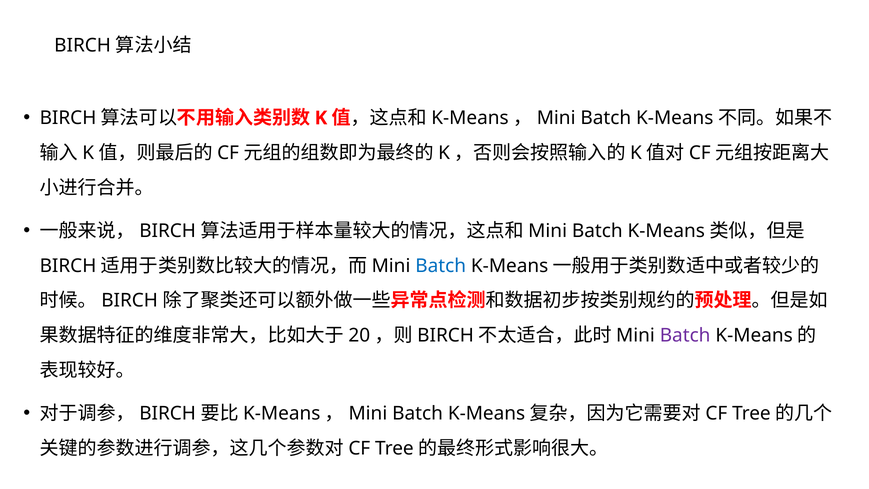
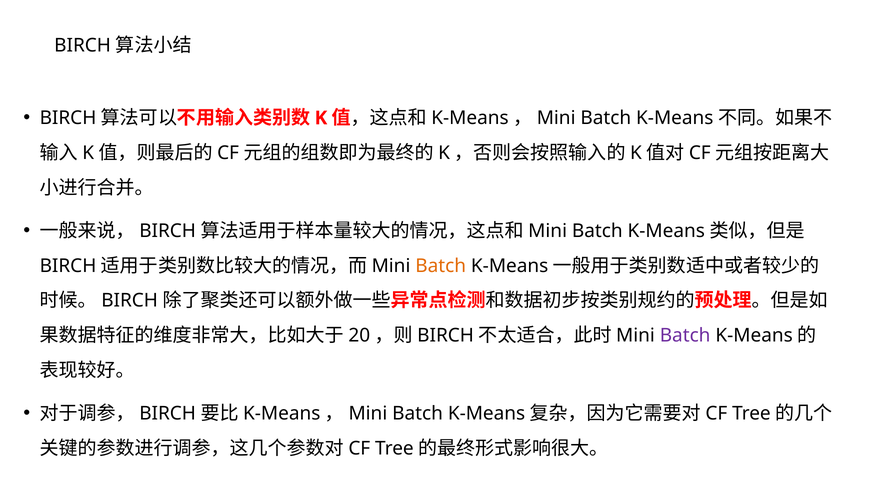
Batch colour: blue -> orange (441, 266)
